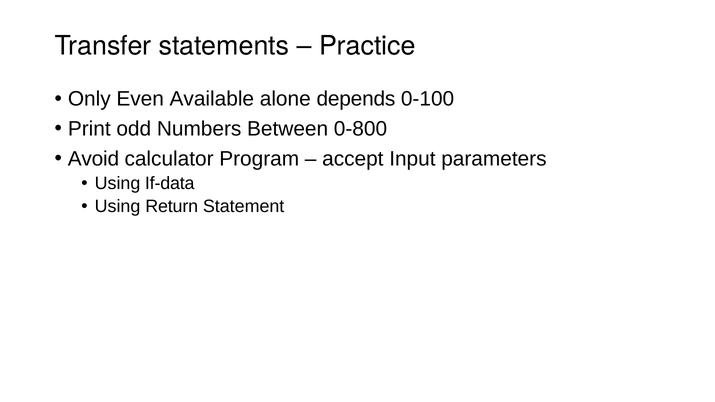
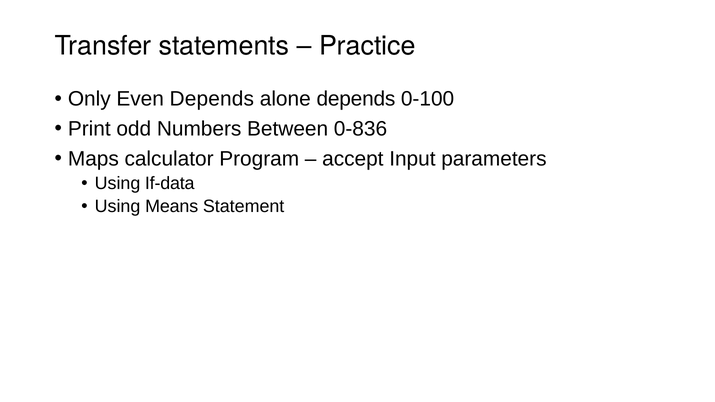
Even Available: Available -> Depends (212, 99)
0-800: 0-800 -> 0-836 (360, 129)
Avoid: Avoid -> Maps (93, 159)
Return: Return -> Means (172, 207)
